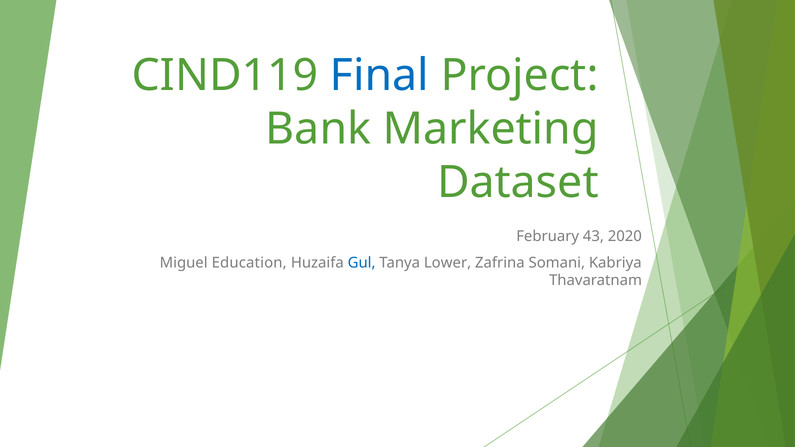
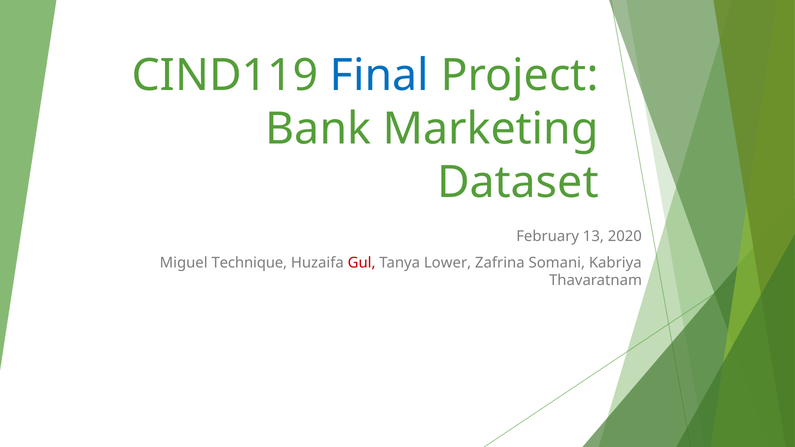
43: 43 -> 13 (593, 237)
Education: Education -> Technique (249, 263)
Gul colour: blue -> red (362, 263)
